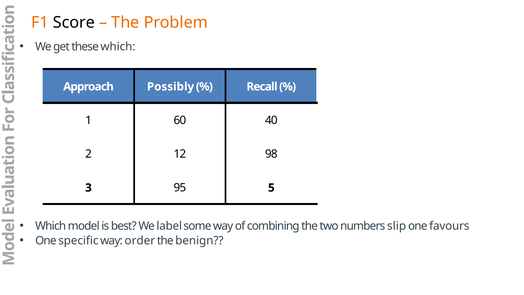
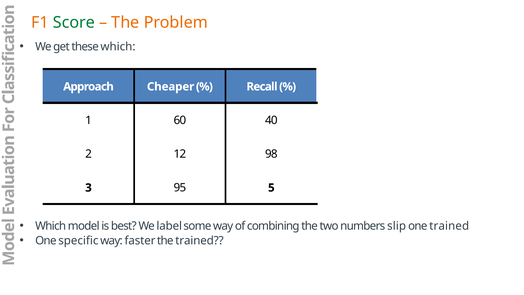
Score colour: black -> green (74, 23)
Possibly: Possibly -> Cheaper (171, 87)
one favours: favours -> trained (449, 226)
order: order -> faster (140, 241)
the benign: benign -> trained (199, 241)
